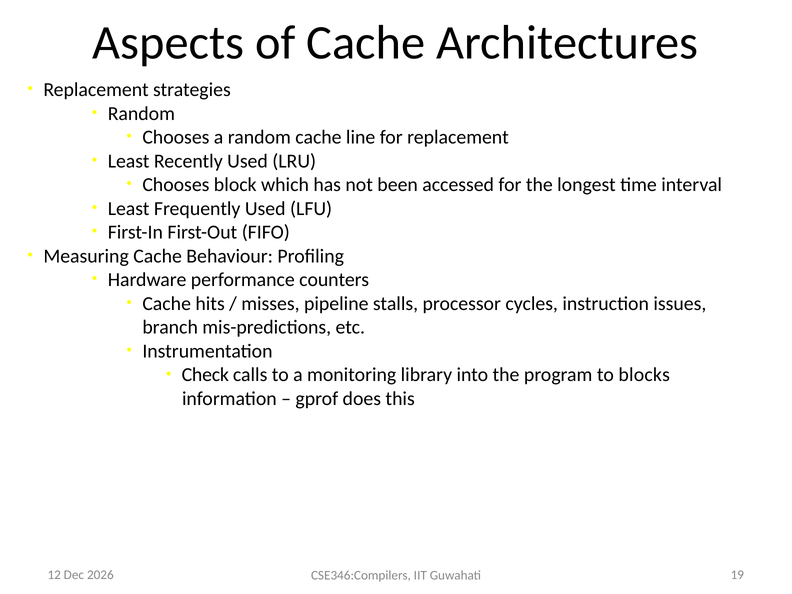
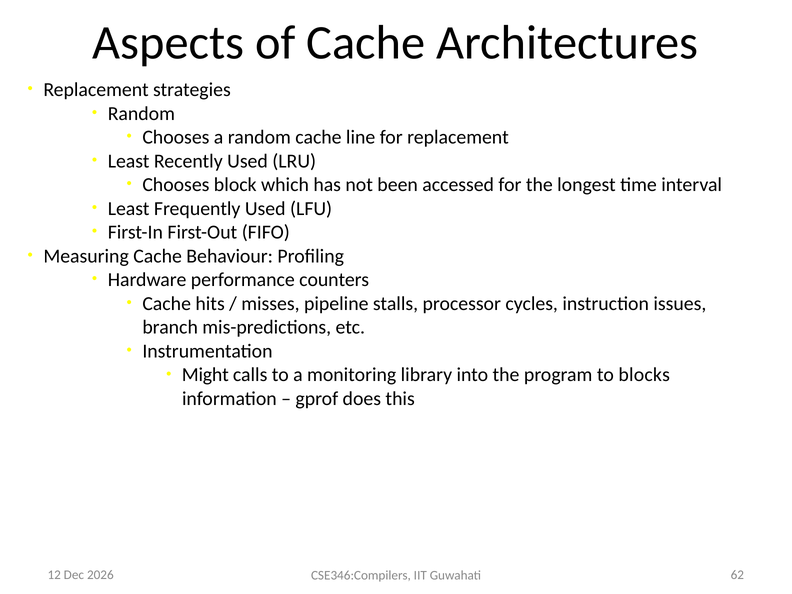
Check: Check -> Might (205, 375)
19: 19 -> 62 (737, 575)
